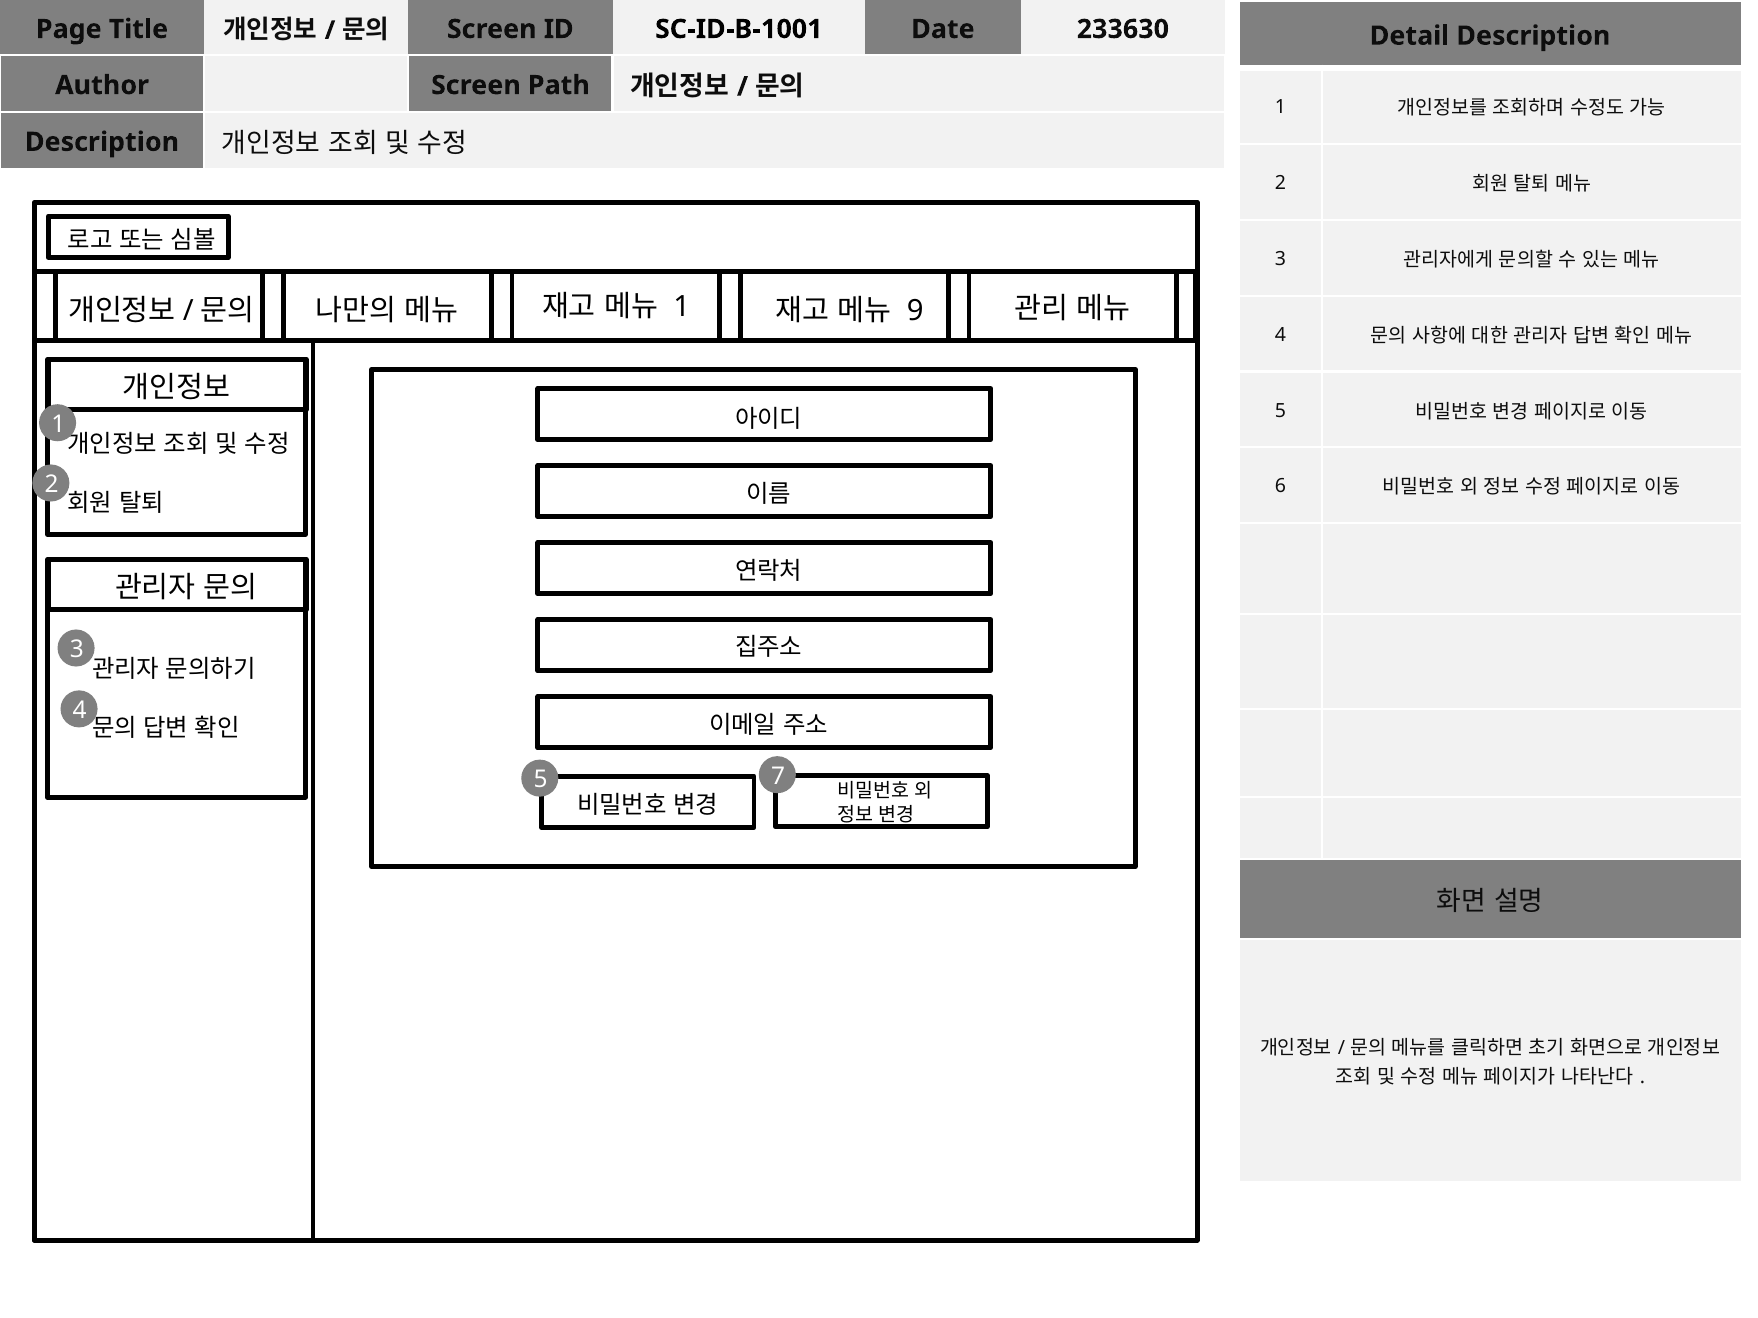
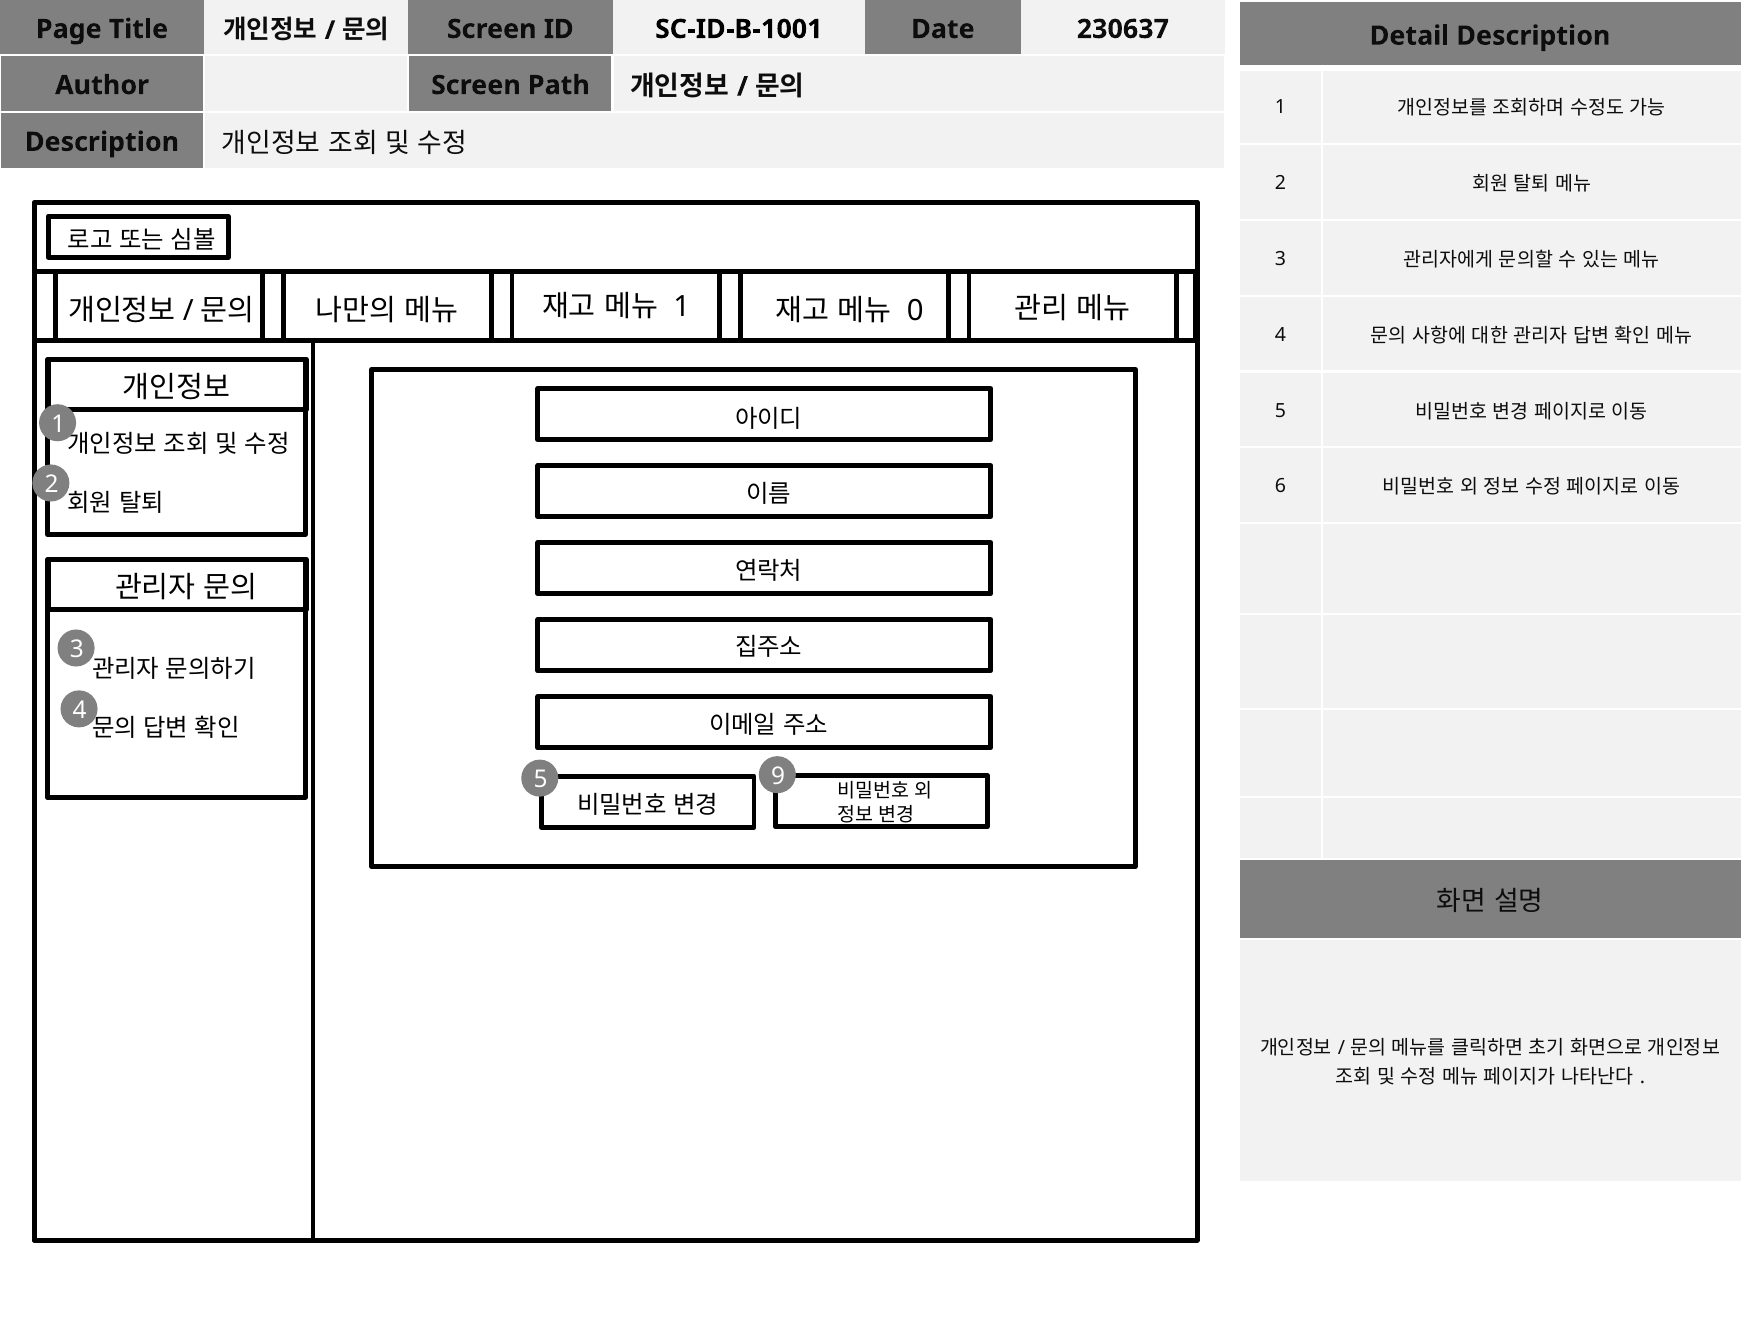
233630: 233630 -> 230637 (1123, 29)
9: 9 -> 0 (915, 311)
7: 7 -> 9 (778, 776)
